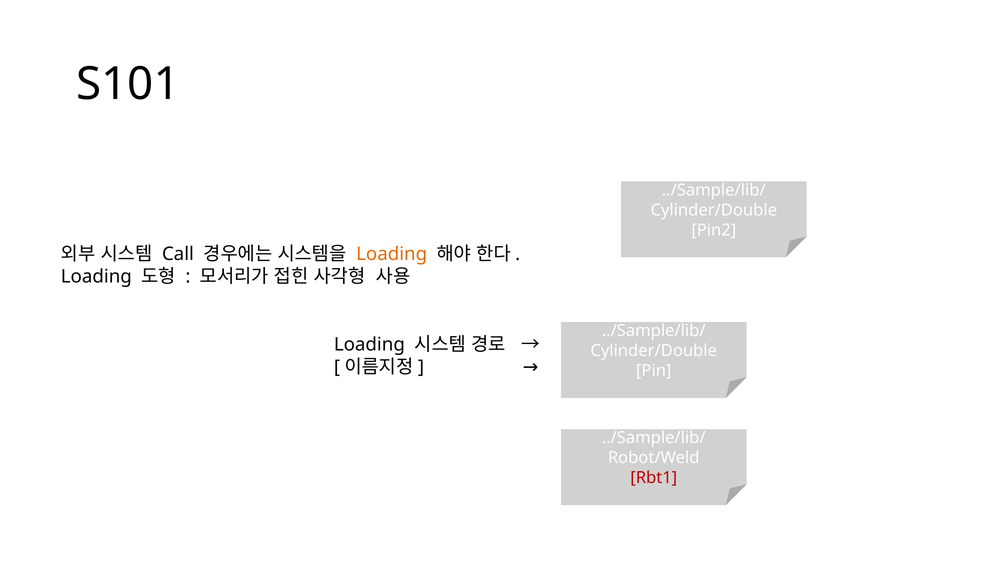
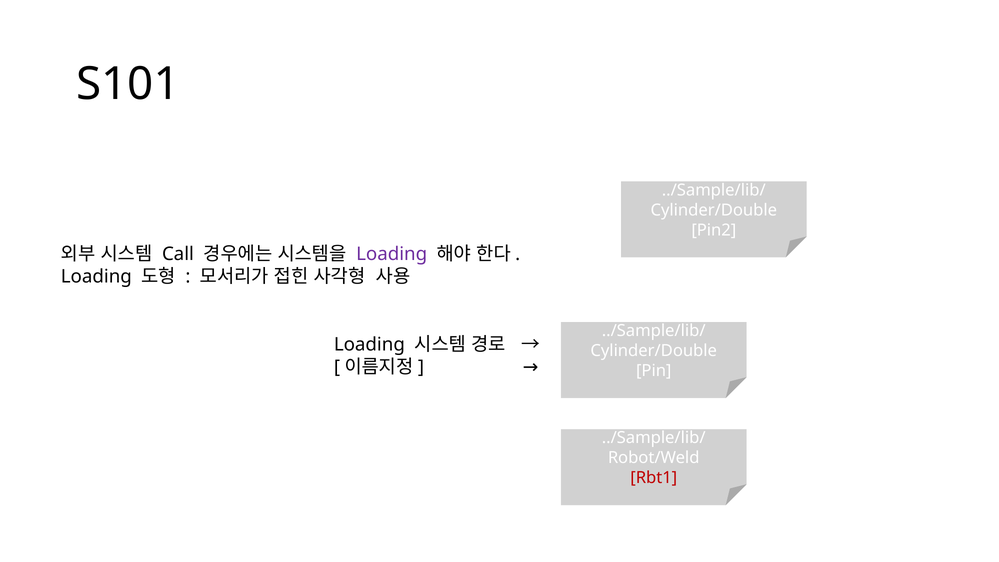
Loading colour: orange -> purple (392, 254)
